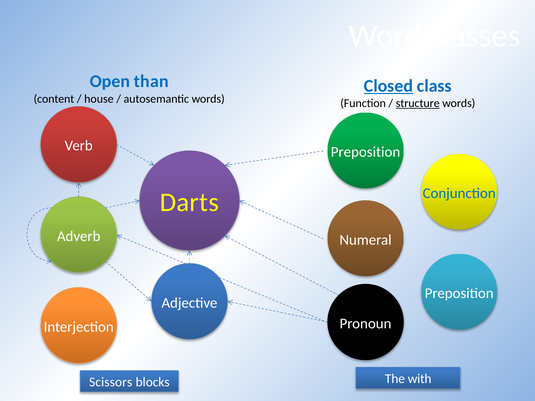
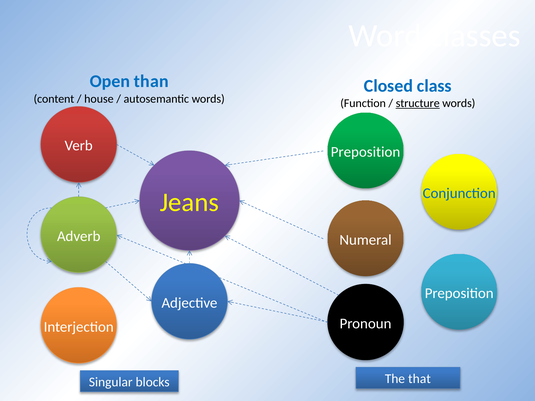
Closed underline: present -> none (388, 86)
Darts: Darts -> Jeans (189, 203)
Scissors: Scissors -> Singular (111, 382)
with: with -> that (419, 379)
